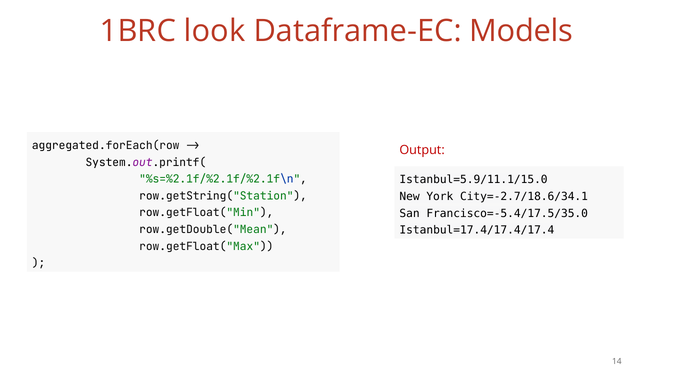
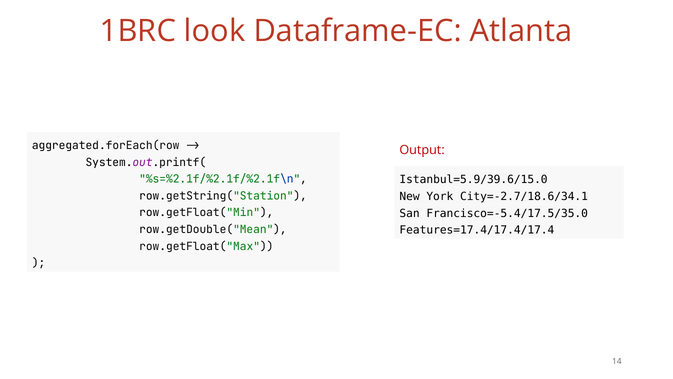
Models: Models -> Atlanta (521, 31)
Istanbul=5.9/11.1/15.0: Istanbul=5.9/11.1/15.0 -> Istanbul=5.9/39.6/15.0 (474, 179)
Istanbul=17.4/17.4/17.4: Istanbul=17.4/17.4/17.4 -> Features=17.4/17.4/17.4 (477, 230)
